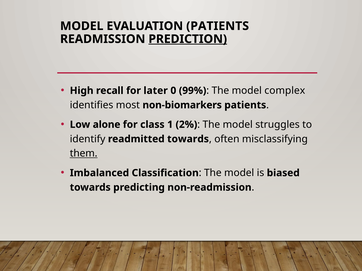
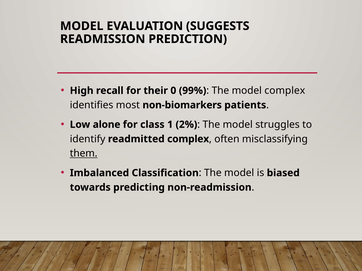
EVALUATION PATIENTS: PATIENTS -> SUGGESTS (218, 26)
PREDICTION underline: present -> none (188, 39)
later: later -> their (156, 91)
readmitted towards: towards -> complex (188, 139)
